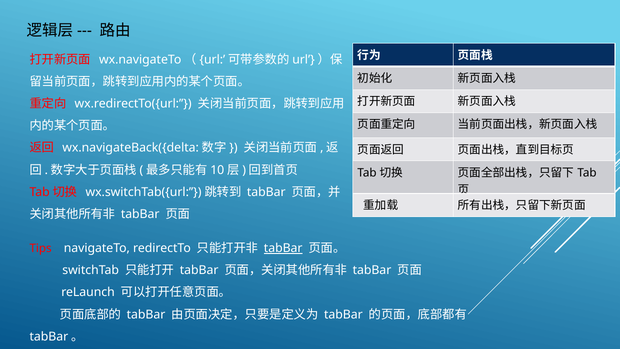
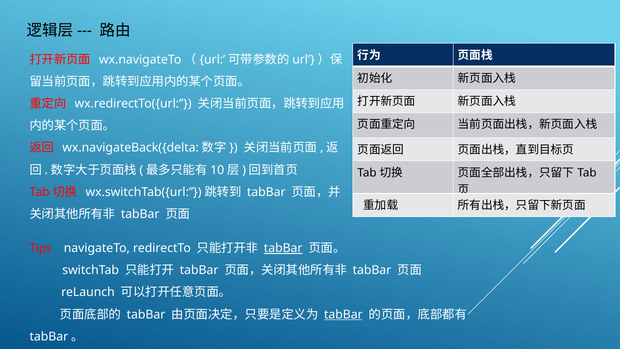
tabBar underline: none -> present (343, 314)
